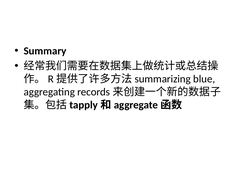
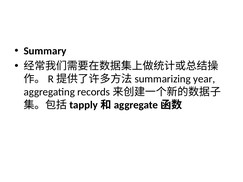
blue: blue -> year (204, 79)
